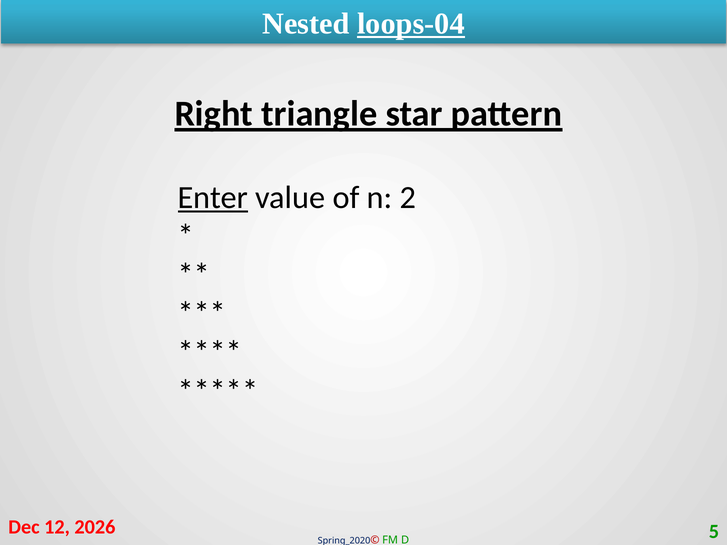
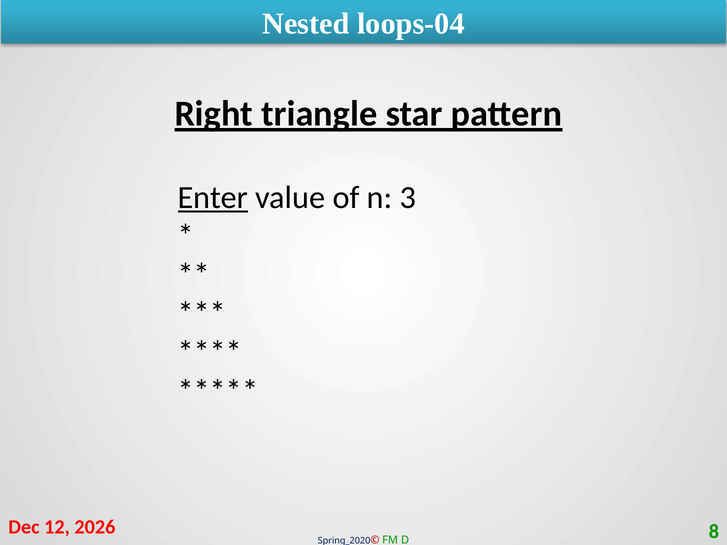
loops-04 underline: present -> none (411, 24)
2: 2 -> 3 (408, 198)
5: 5 -> 8 (714, 532)
